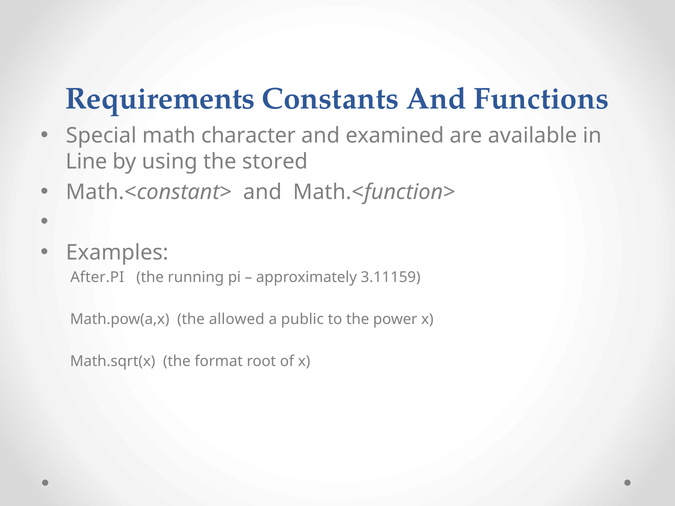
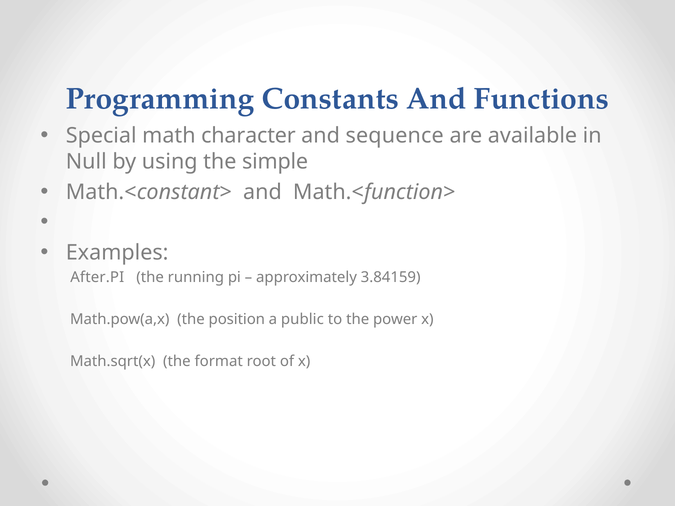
Requirements: Requirements -> Programming (160, 99)
examined: examined -> sequence (395, 136)
Line: Line -> Null (86, 162)
stored: stored -> simple (275, 162)
3.11159: 3.11159 -> 3.84159 (391, 277)
allowed: allowed -> position (237, 319)
